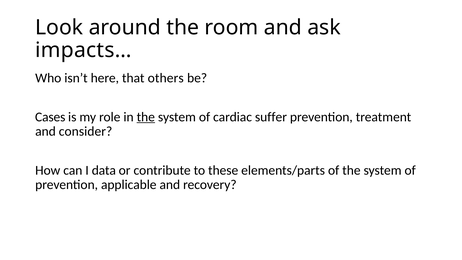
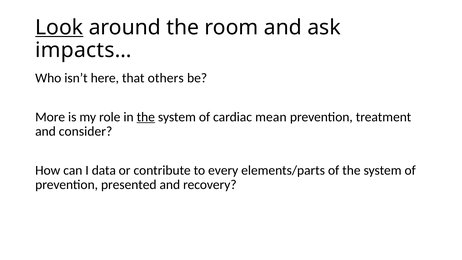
Look underline: none -> present (59, 27)
Cases: Cases -> More (50, 117)
suffer: suffer -> mean (271, 117)
these: these -> every (223, 170)
applicable: applicable -> presented (129, 185)
